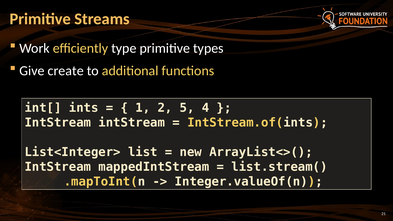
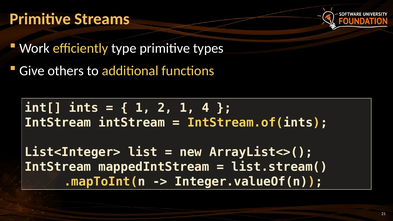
create: create -> others (66, 71)
2 5: 5 -> 1 (187, 108)
